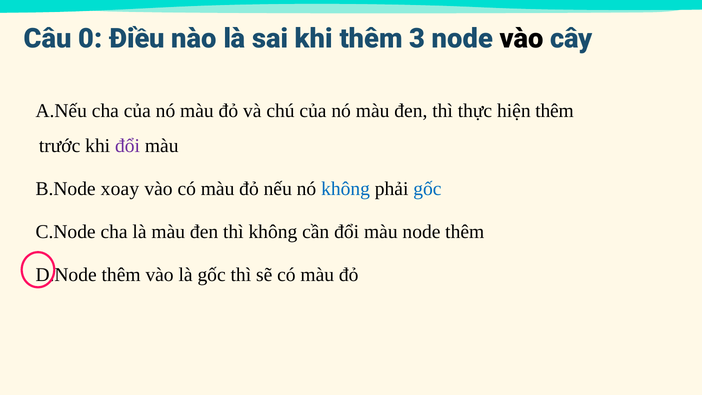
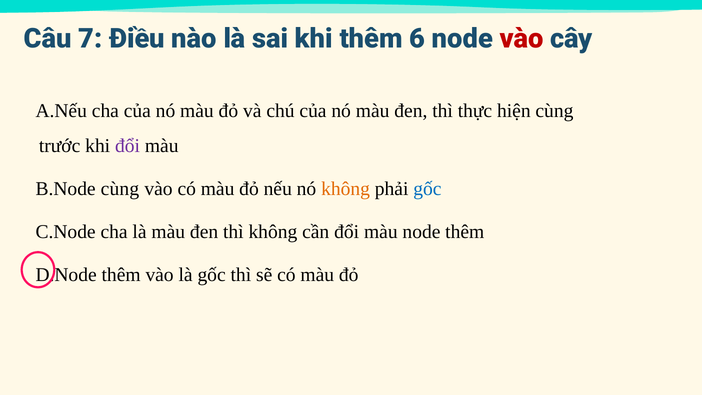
0: 0 -> 7 (90, 39)
3: 3 -> 6 (417, 39)
vào colour: black -> red (522, 39)
hiện thêm: thêm -> cùng (554, 111)
xoay: xoay -> cùng (120, 189)
không colour: blue -> orange (346, 189)
